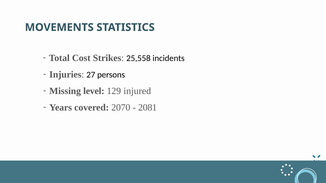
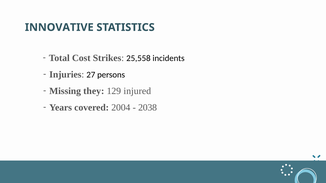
MOVEMENTS: MOVEMENTS -> INNOVATIVE (59, 27)
level: level -> they (94, 91)
2070: 2070 -> 2004 (121, 108)
2081: 2081 -> 2038 (148, 108)
